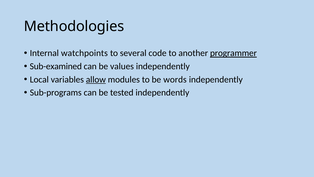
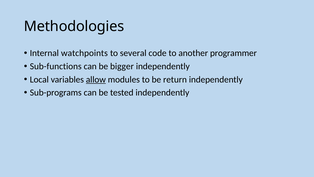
programmer underline: present -> none (233, 53)
Sub-examined: Sub-examined -> Sub-functions (56, 66)
values: values -> bigger (122, 66)
words: words -> return (175, 79)
